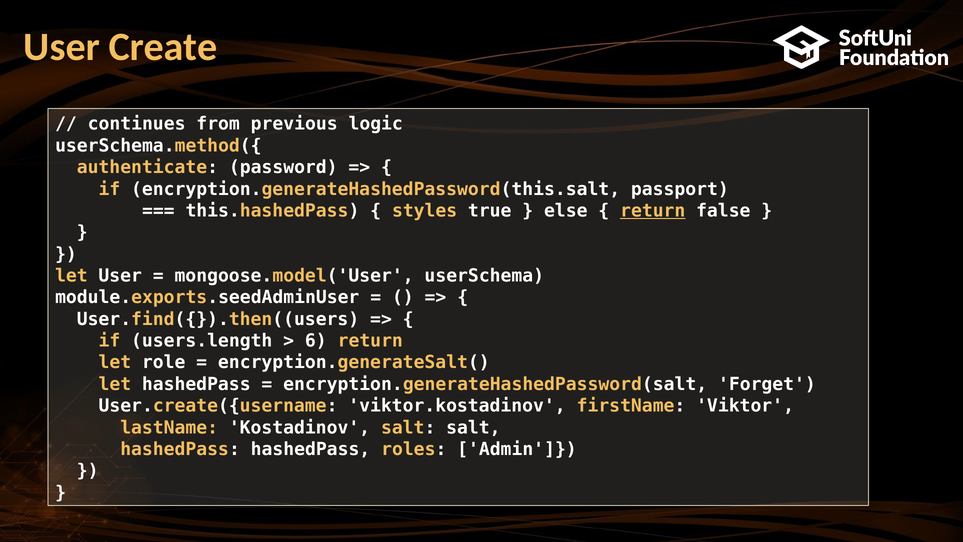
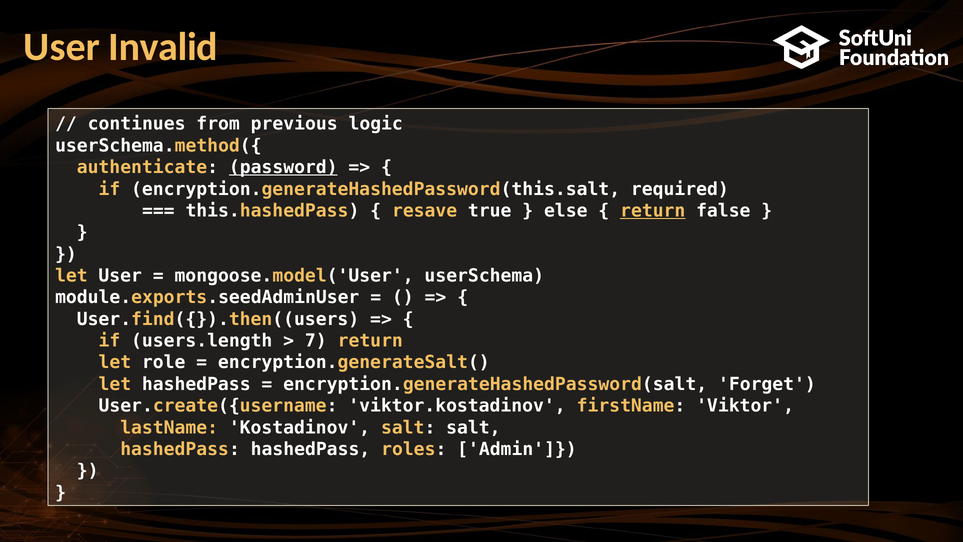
Create: Create -> Invalid (163, 47)
password underline: none -> present (283, 167)
passport: passport -> required (680, 189)
styles: styles -> resave (425, 211)
6: 6 -> 7 (316, 341)
